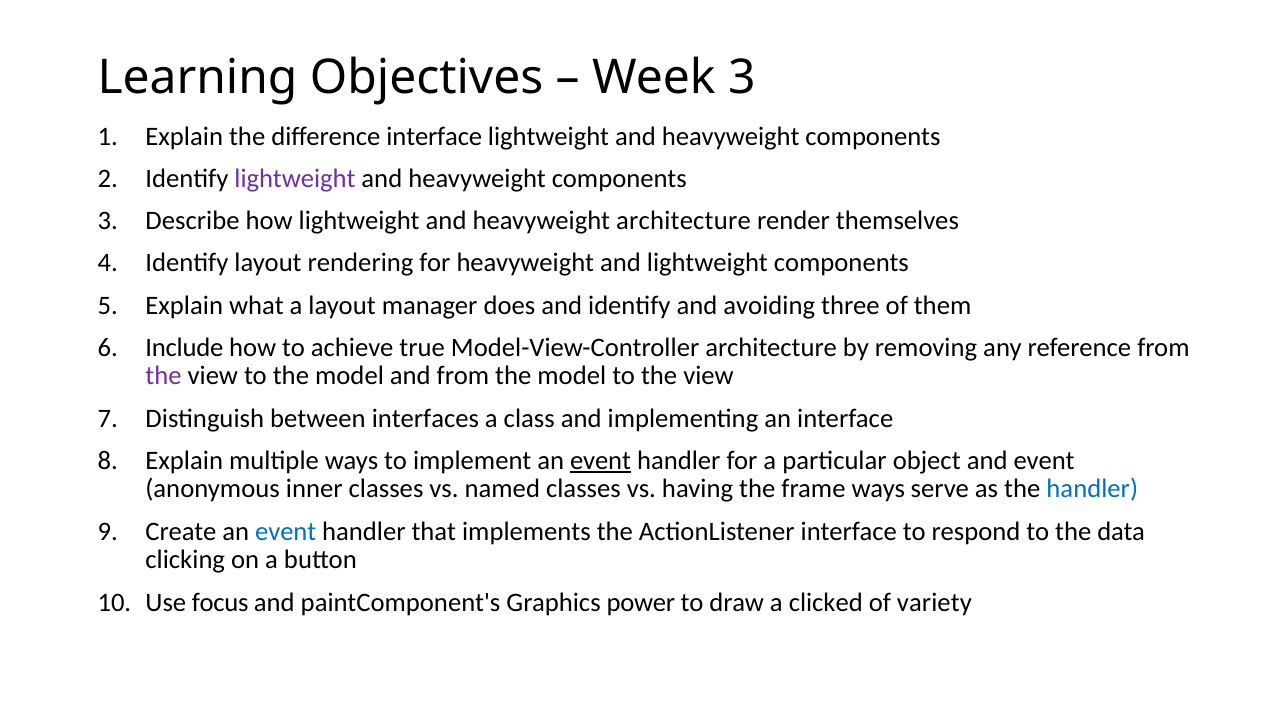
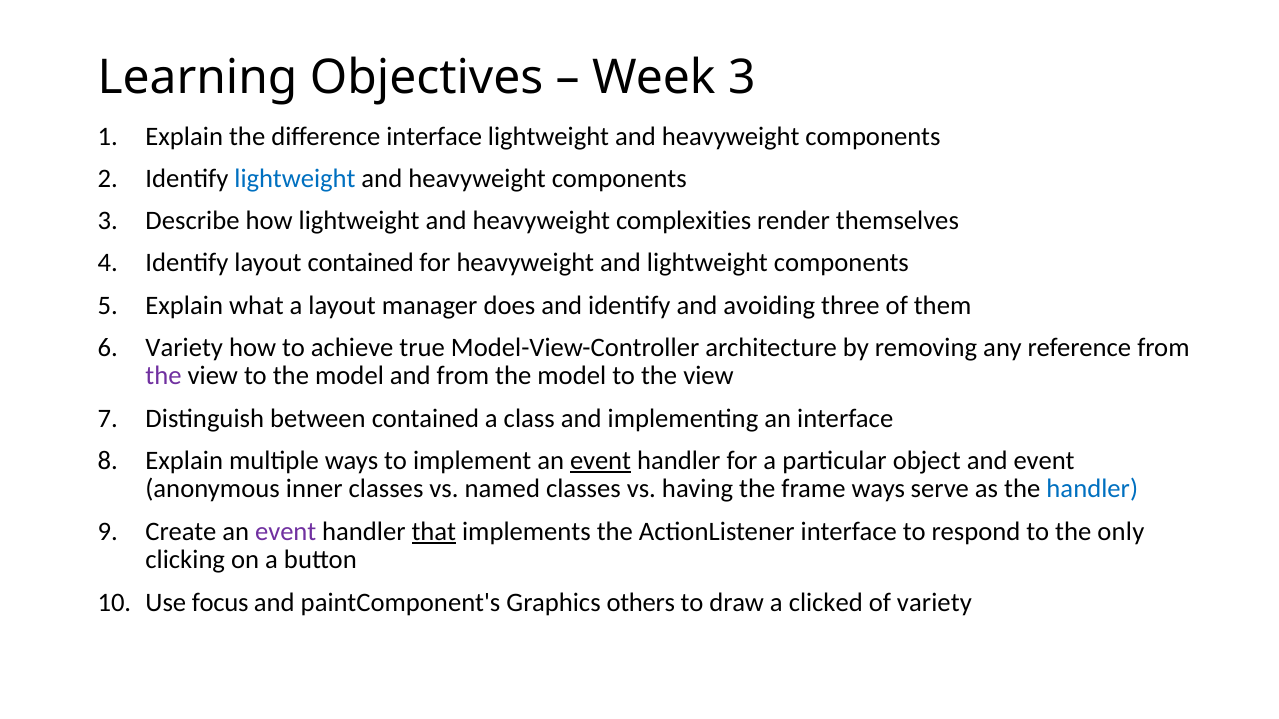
lightweight colour: purple -> blue (295, 179)
heavyweight architecture: architecture -> complexities (684, 221)
layout rendering: rendering -> contained (361, 263)
Include: Include -> Variety (184, 348)
between interfaces: interfaces -> contained (425, 419)
event colour: blue -> purple (286, 532)
that underline: none -> present (434, 532)
data: data -> only (1121, 532)
power: power -> others (641, 603)
